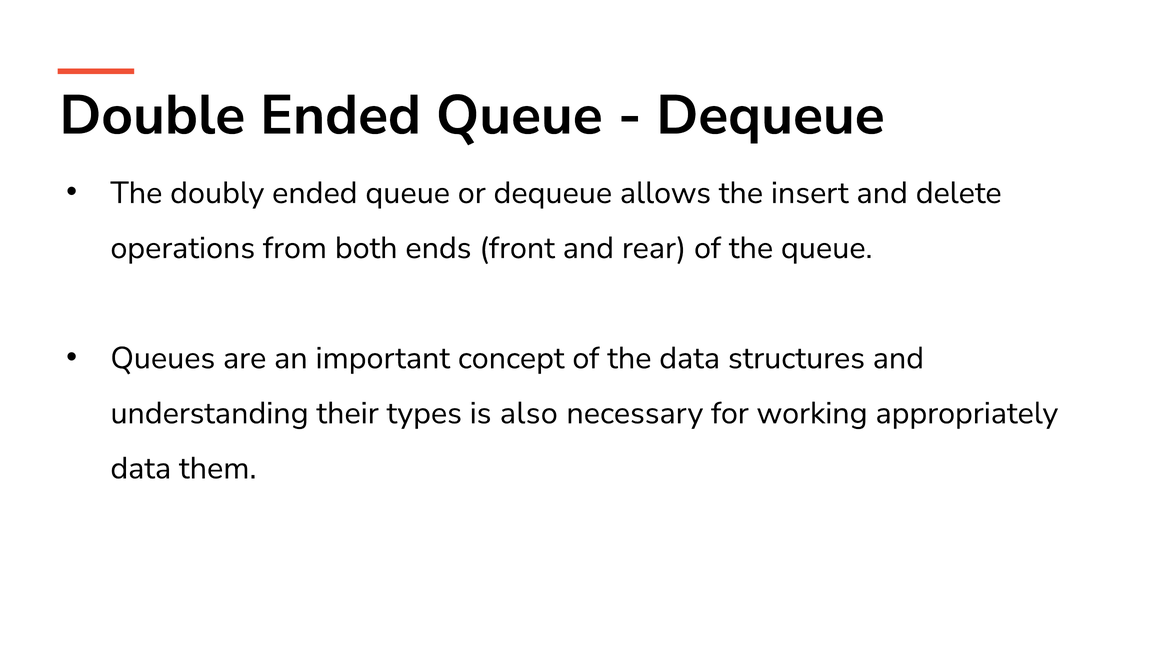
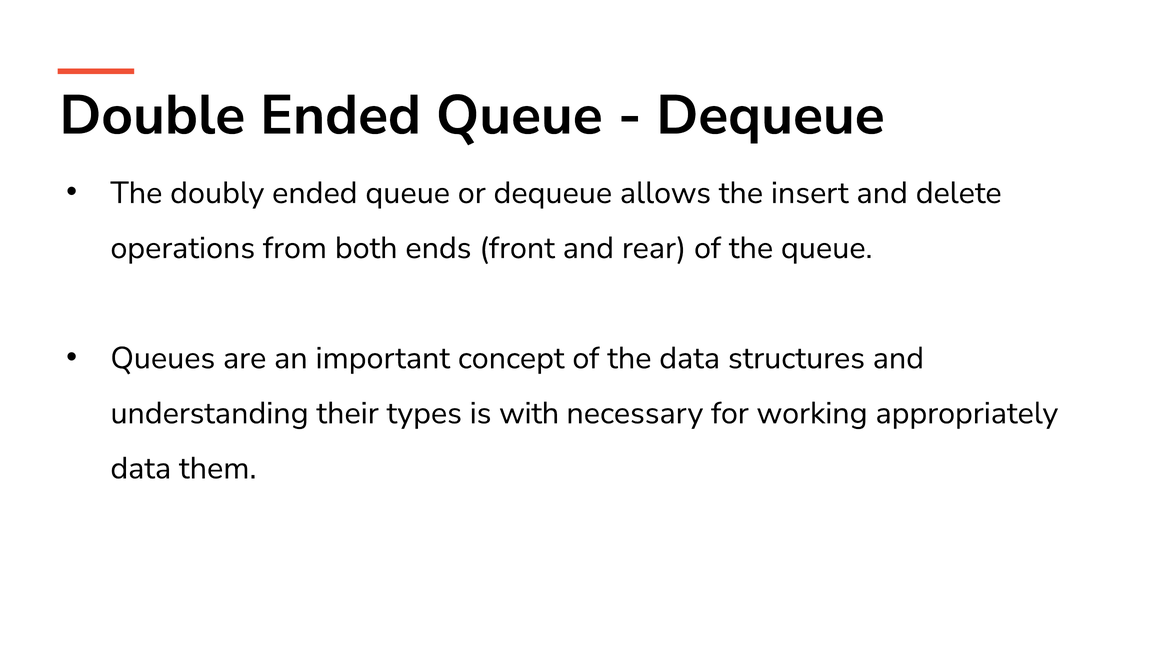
also: also -> with (529, 413)
